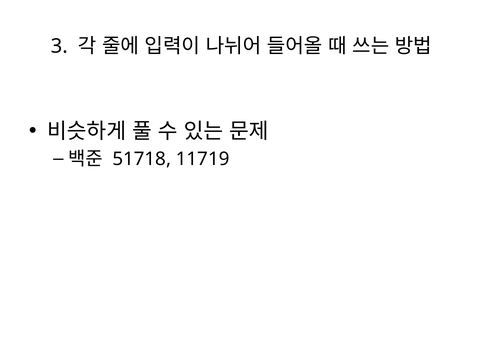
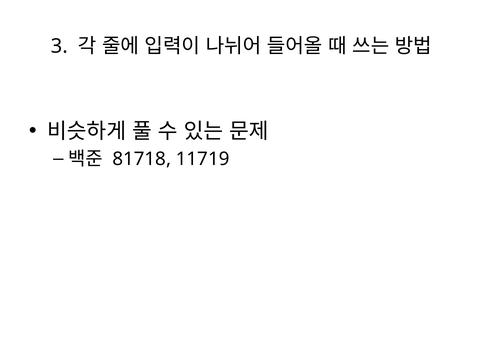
51718: 51718 -> 81718 (142, 159)
